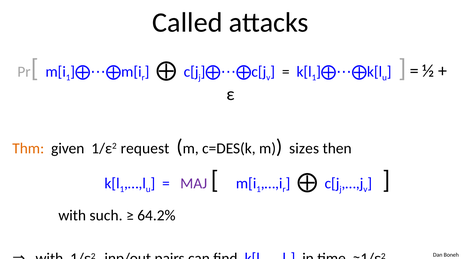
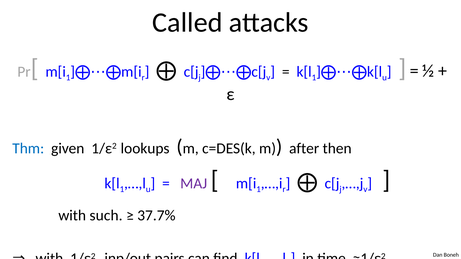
Thm colour: orange -> blue (28, 149)
request: request -> lookups (145, 149)
sizes: sizes -> after (304, 149)
64.2%: 64.2% -> 37.7% (156, 216)
